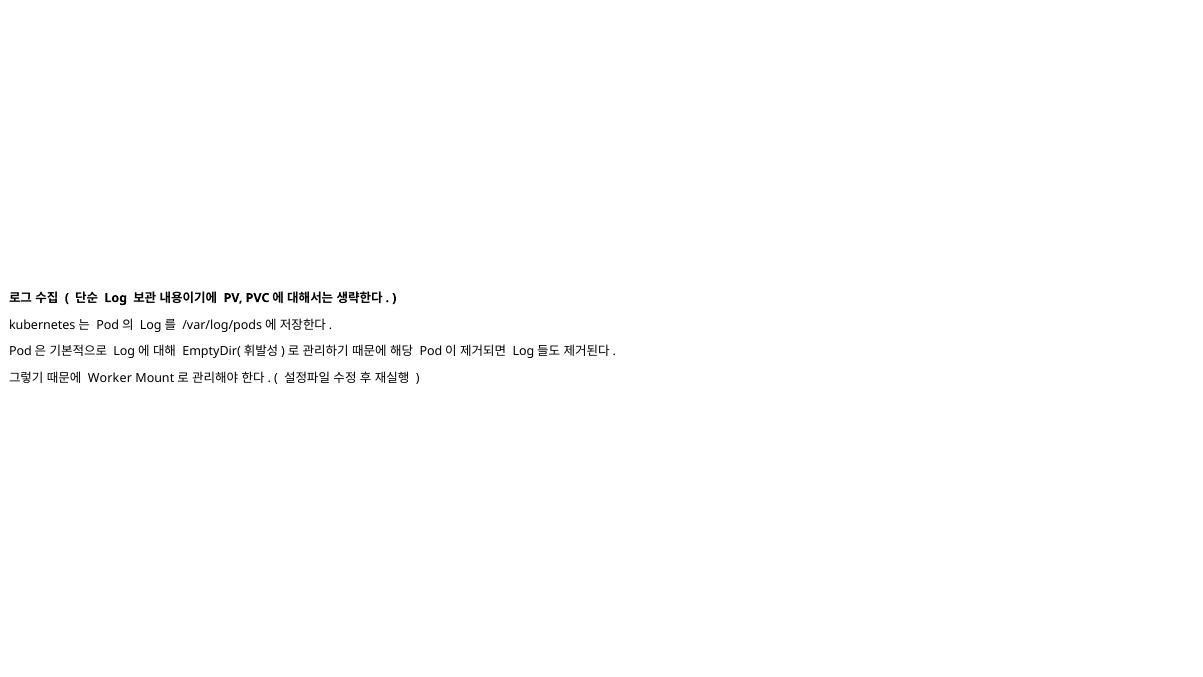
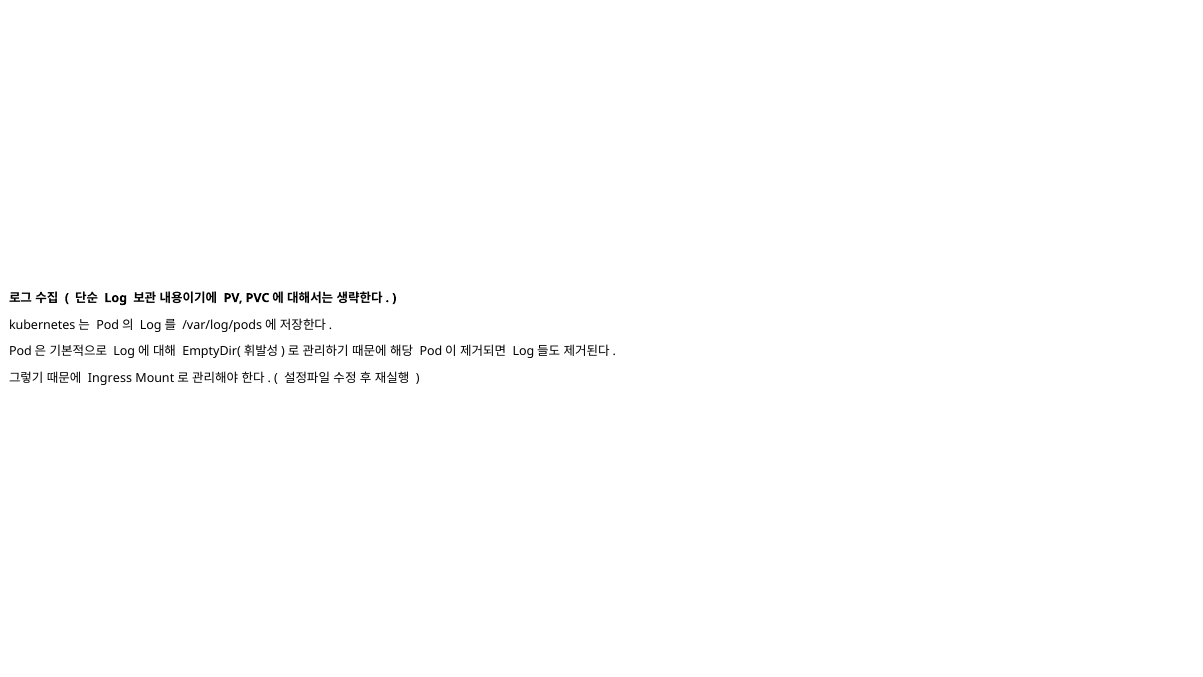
Worker: Worker -> Ingress (110, 379)
